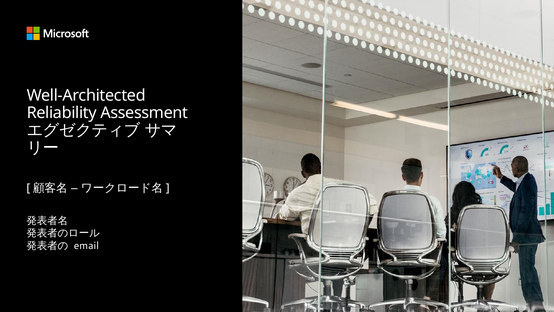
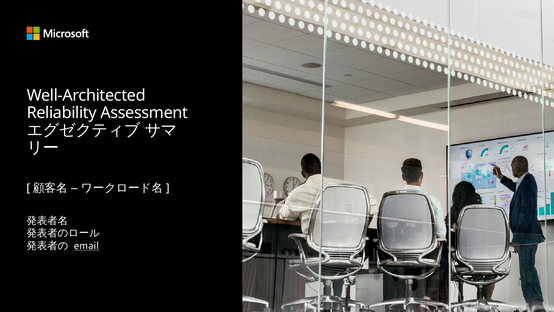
email underline: none -> present (86, 245)
